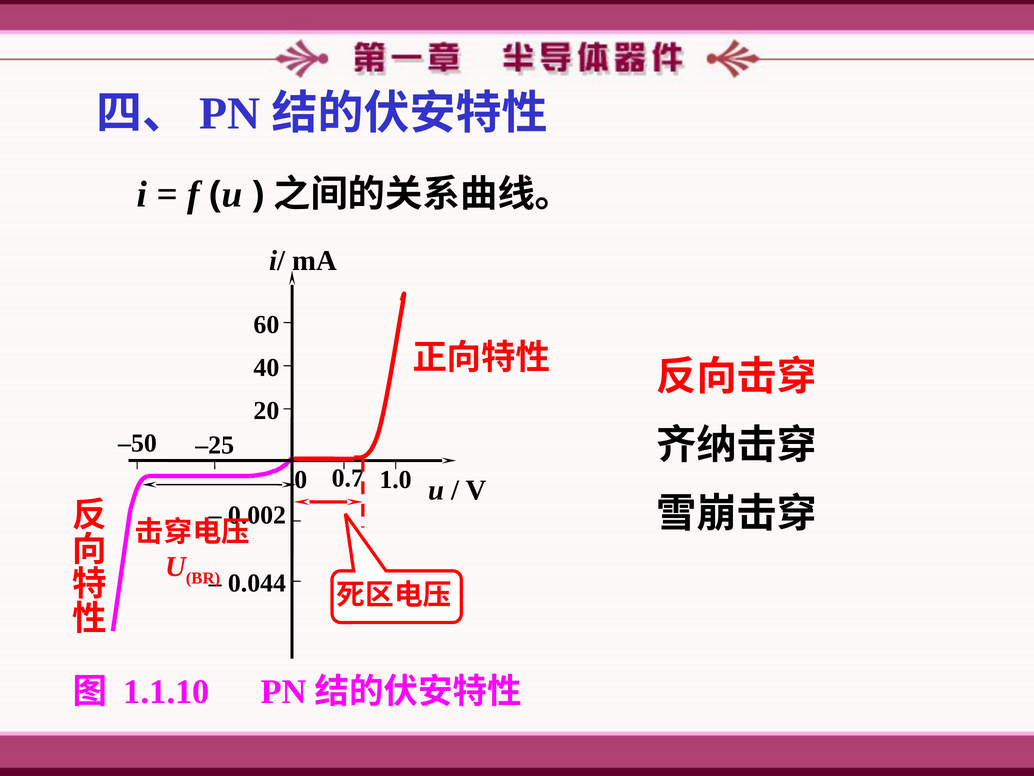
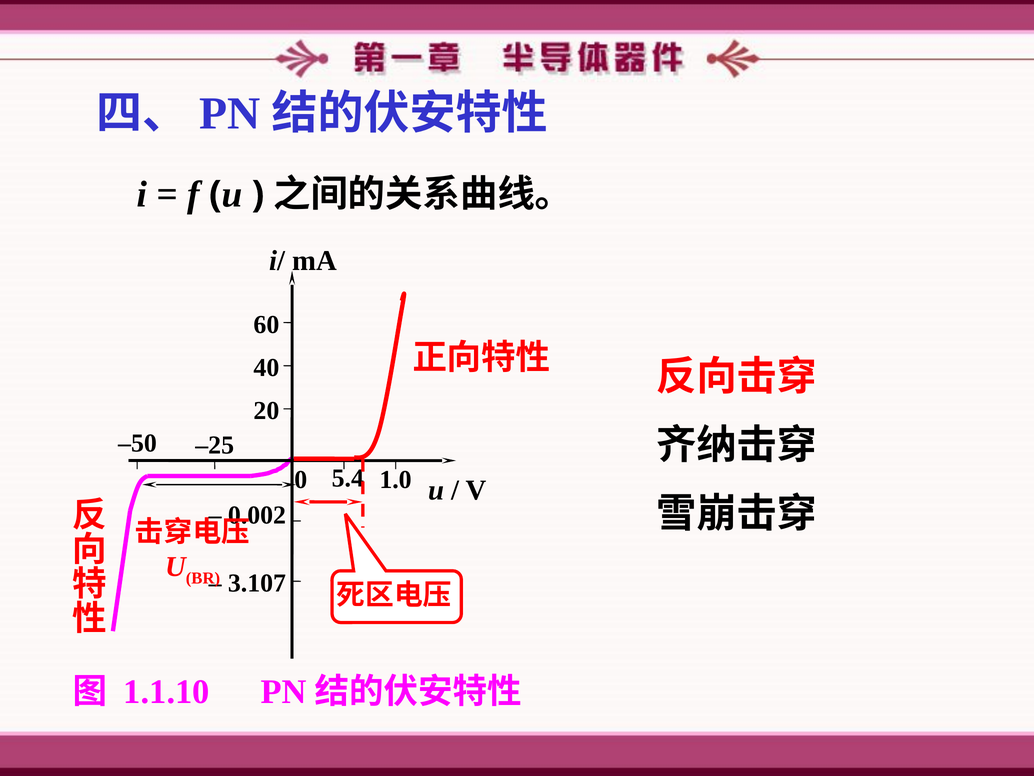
0.7: 0.7 -> 5.4 (348, 478)
0.044: 0.044 -> 3.107 (257, 583)
